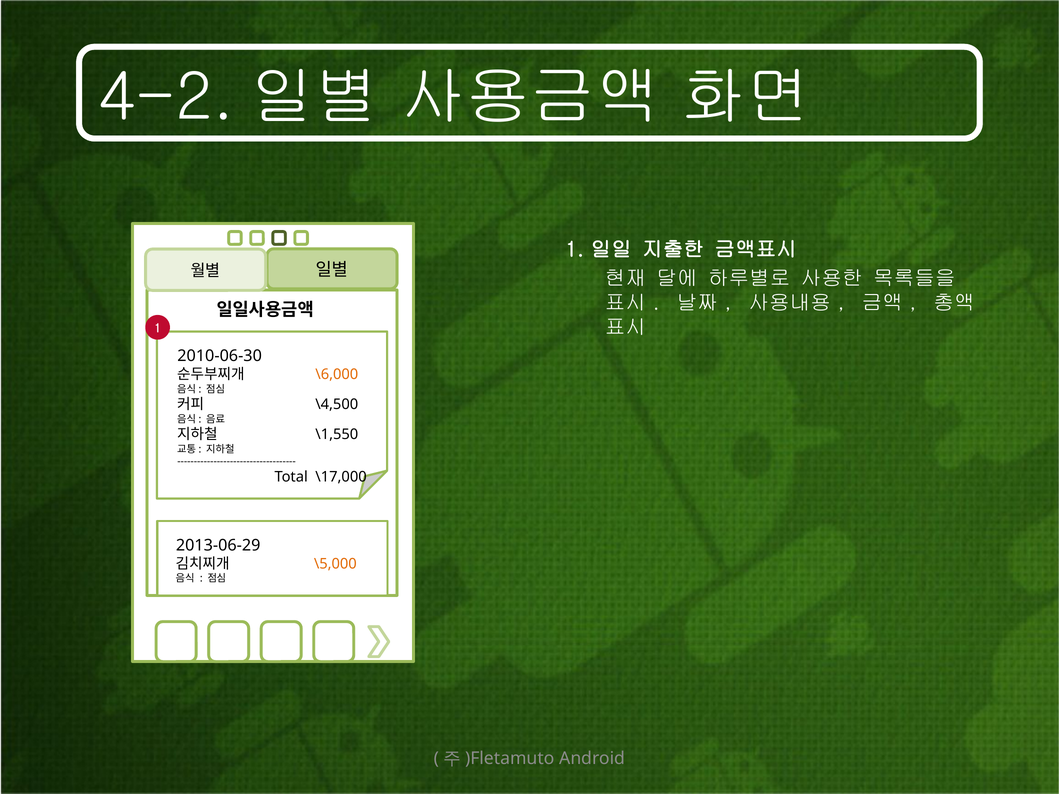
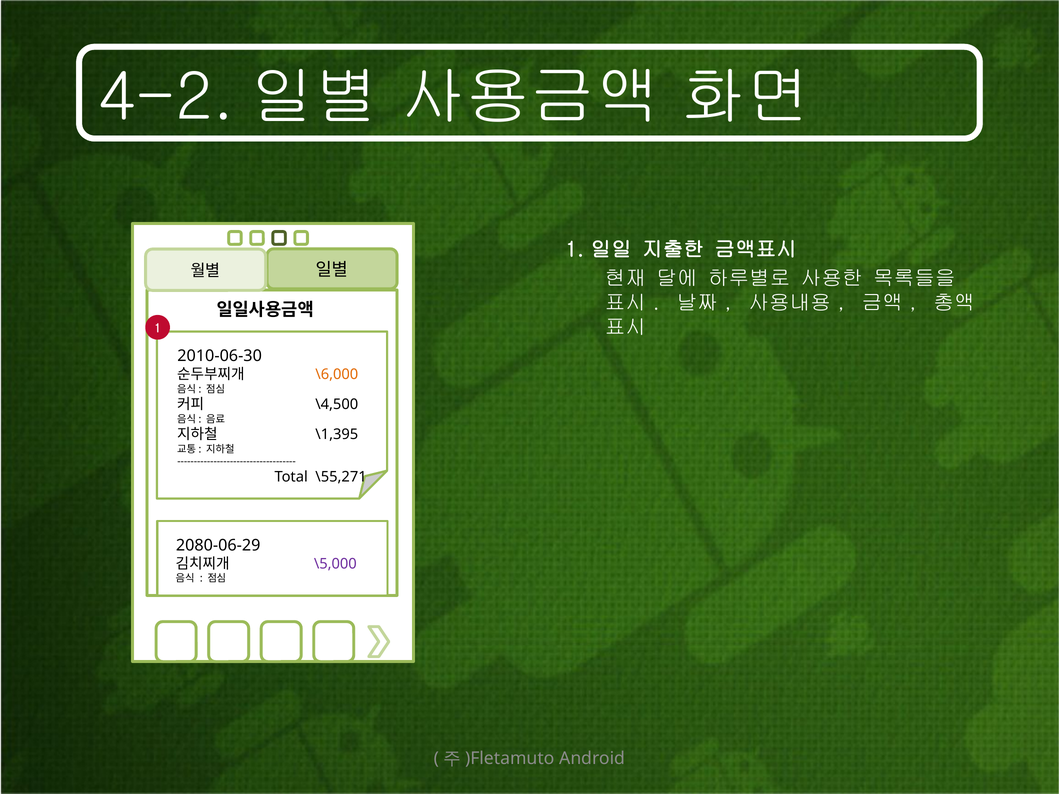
\1,550: \1,550 -> \1,395 (337, 435)
\17,000: \17,000 -> \55,271 (341, 477)
2013-06-29: 2013-06-29 -> 2080-06-29 (218, 546)
\5,000 colour: orange -> purple (335, 564)
